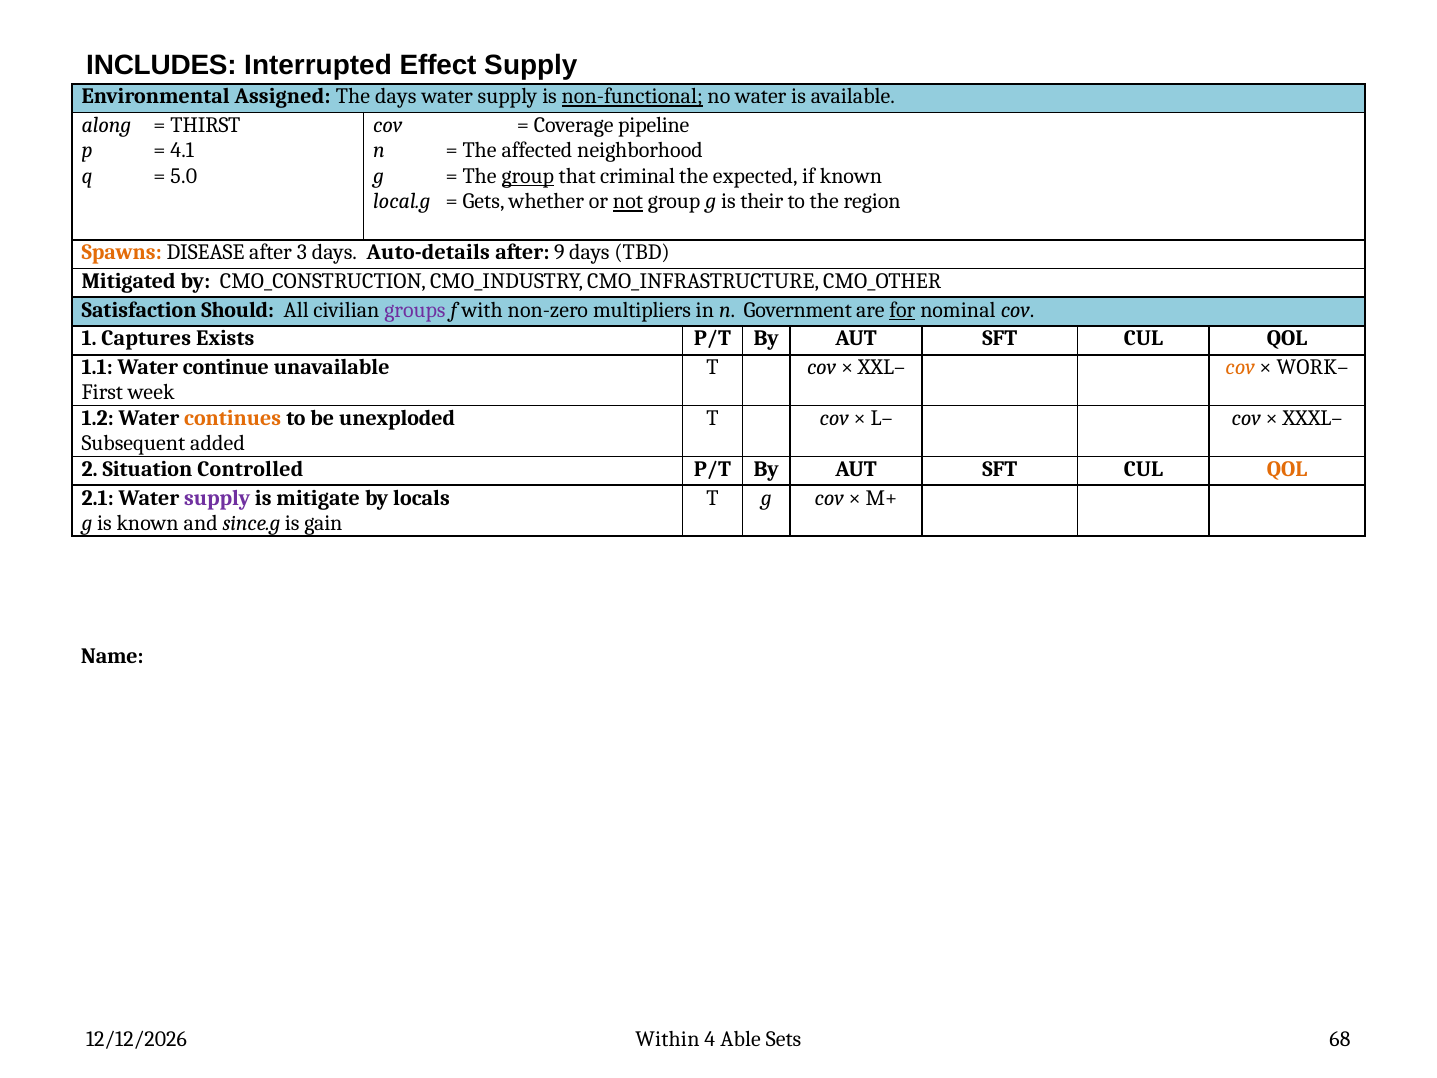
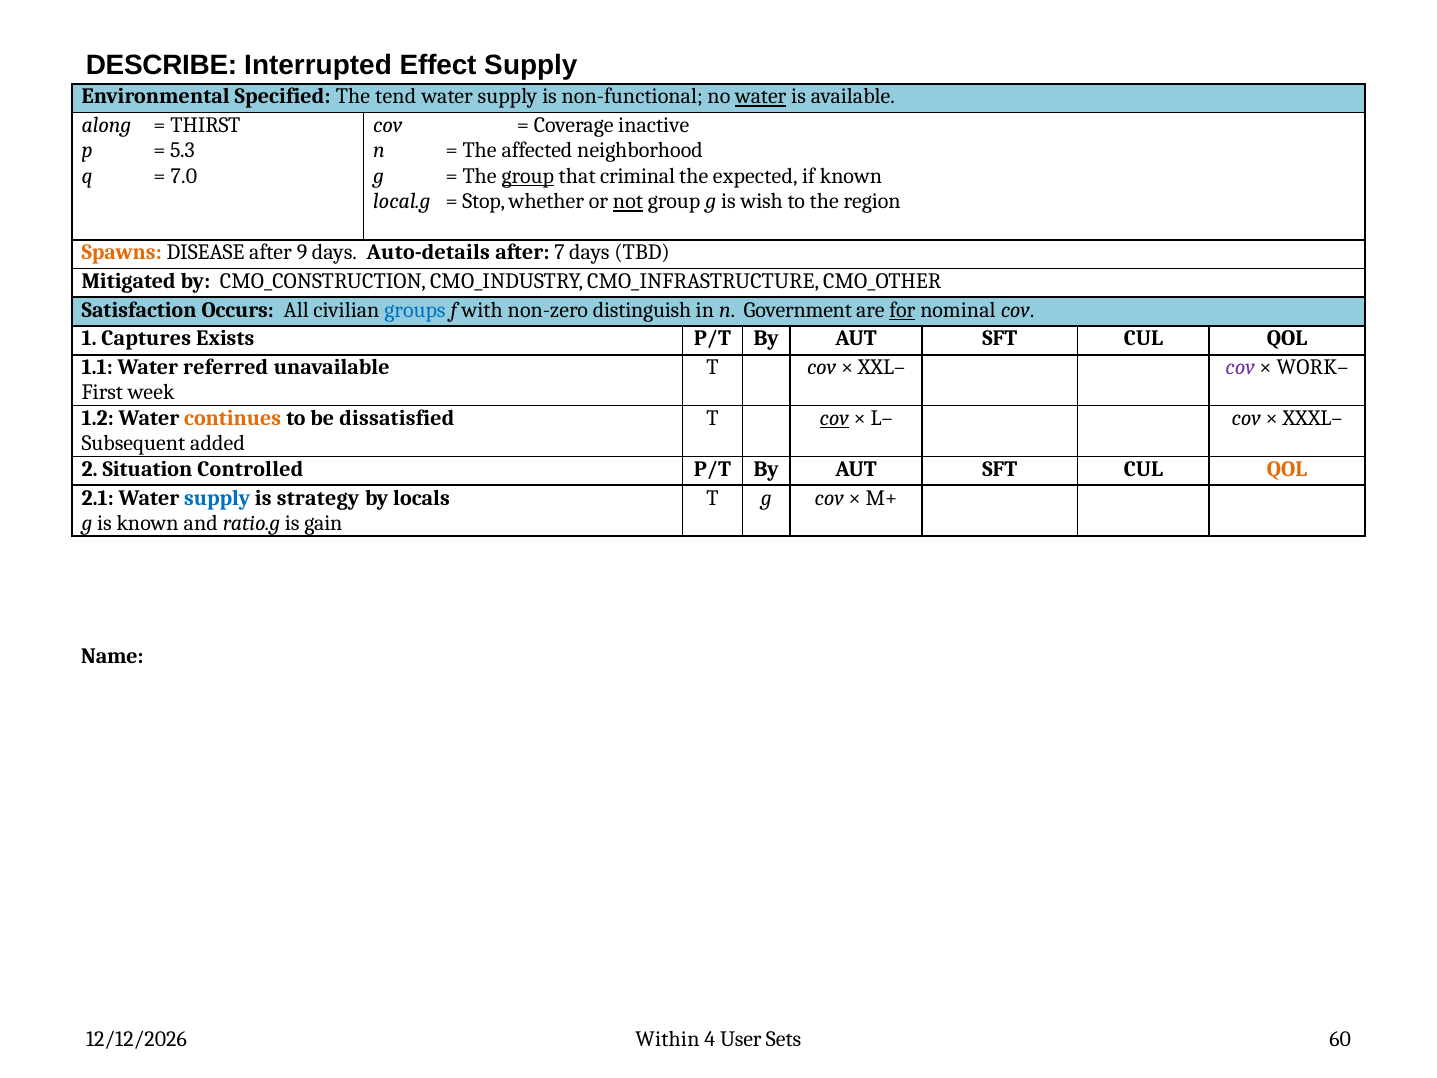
INCLUDES: INCLUDES -> DESCRIBE (162, 65)
Assigned: Assigned -> Specified (283, 96)
The days: days -> tend (396, 96)
non-functional underline: present -> none (632, 96)
water underline: none -> present (761, 96)
pipeline: pipeline -> inactive (654, 125)
4.1: 4.1 -> 5.3 (182, 151)
5.0: 5.0 -> 7.0 (184, 176)
Gets: Gets -> Stop (484, 201)
their: their -> wish (762, 201)
3: 3 -> 9 (302, 252)
9: 9 -> 7 (559, 252)
Should: Should -> Occurs (238, 310)
groups colour: purple -> blue (415, 310)
multipliers: multipliers -> distinguish (642, 310)
continue: continue -> referred (226, 367)
cov colour: orange -> purple (1240, 367)
unexploded: unexploded -> dissatisfied (397, 418)
cov underline: none -> present (834, 418)
supply colour: purple -> blue (217, 498)
mitigate: mitigate -> strategy (318, 498)
since.g: since.g -> ratio.g (252, 523)
Able: Able -> User (741, 1039)
68: 68 -> 60 (1340, 1039)
